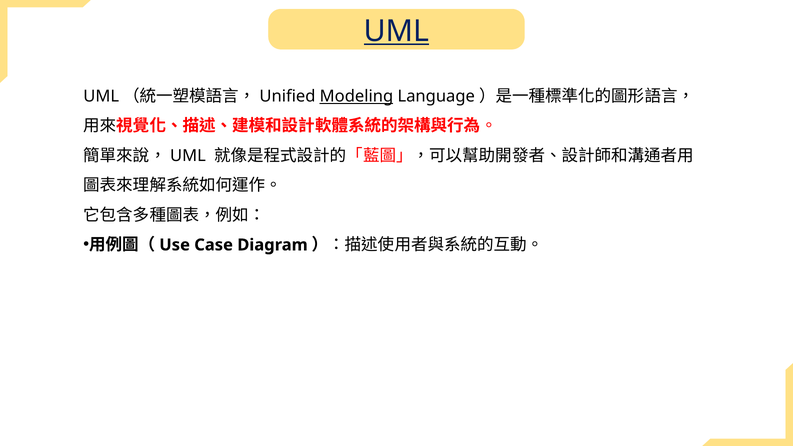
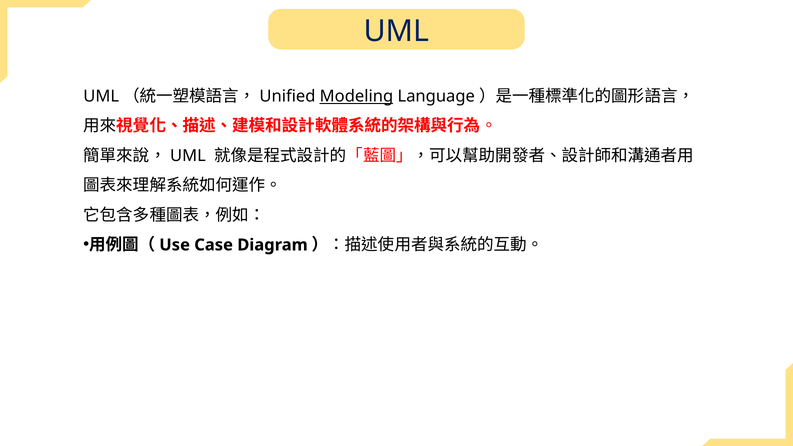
UML underline: present -> none (396, 31)
